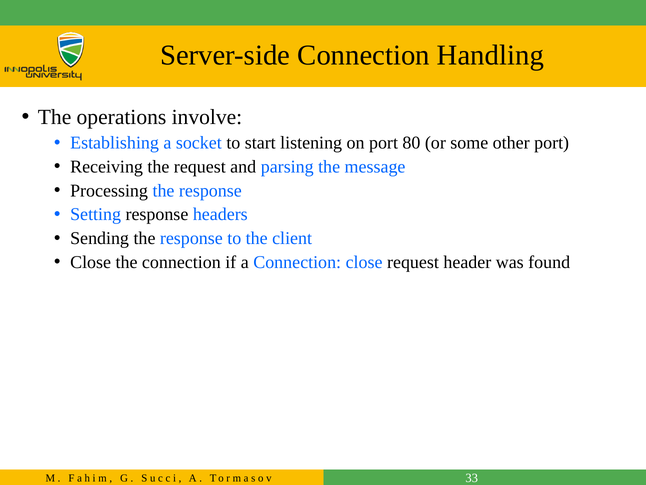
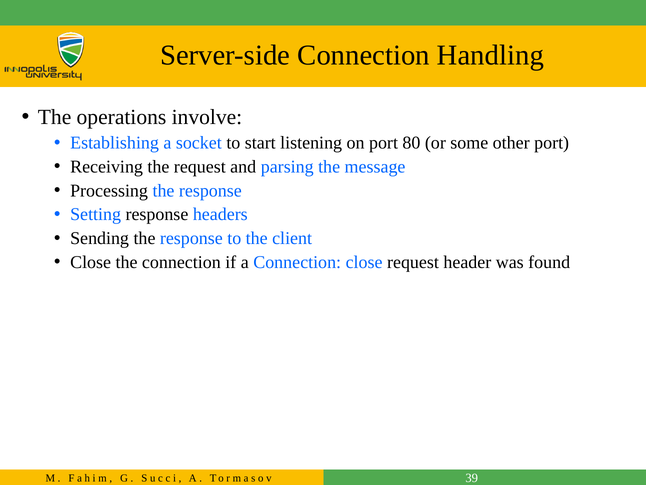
33: 33 -> 39 (472, 478)
